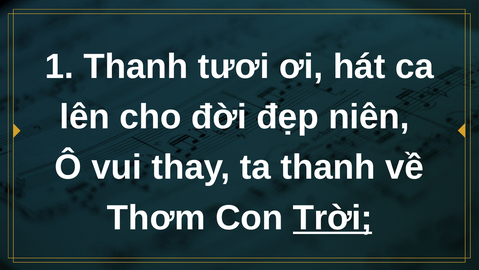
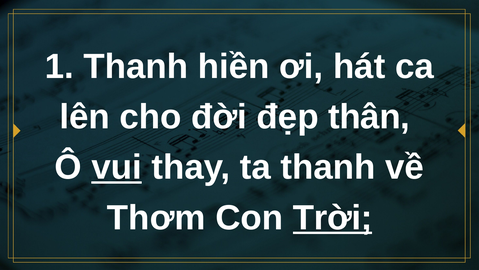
tươi: tươi -> hiền (234, 67)
niên: niên -> thân (369, 117)
vui underline: none -> present (117, 167)
